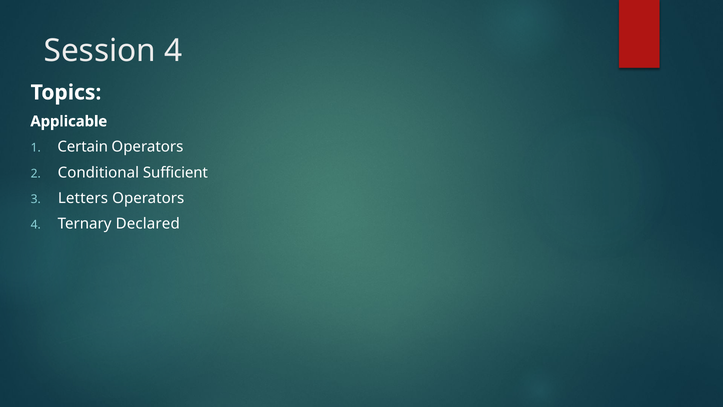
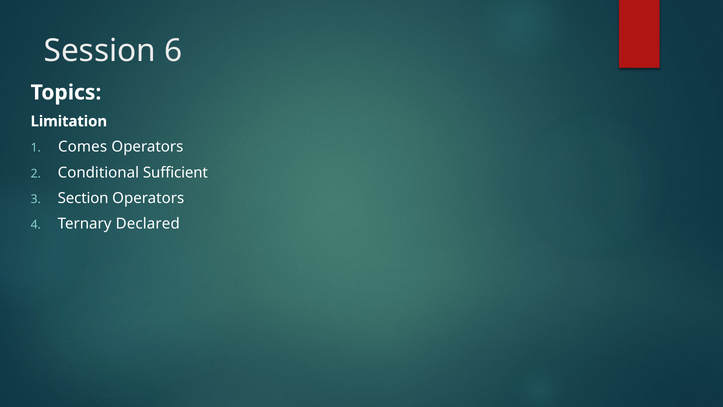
Session 4: 4 -> 6 (173, 51)
Applicable: Applicable -> Limitation (69, 121)
Certain: Certain -> Comes (83, 147)
Letters: Letters -> Section (83, 198)
